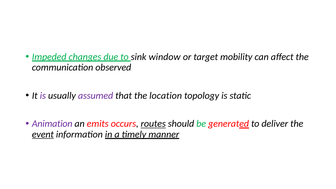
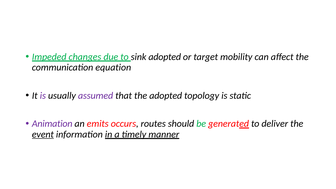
sink window: window -> adopted (165, 57)
observed: observed -> equation (113, 67)
the location: location -> adopted (166, 96)
routes underline: present -> none (153, 124)
